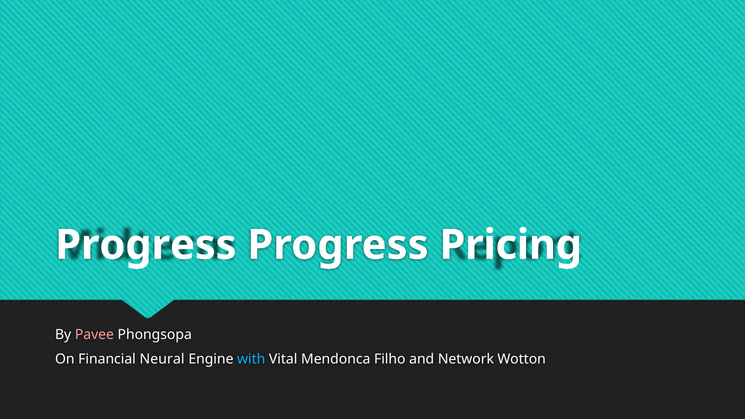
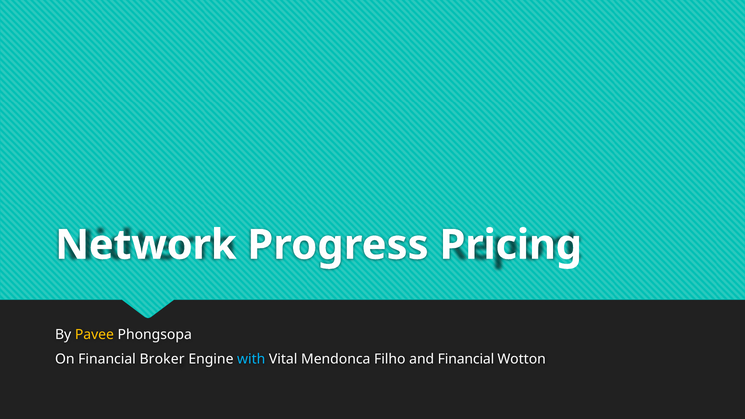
Progress: Progress -> Network (146, 245)
Pavee colour: pink -> yellow (94, 335)
Neural: Neural -> Broker (162, 359)
and Network: Network -> Financial (466, 359)
